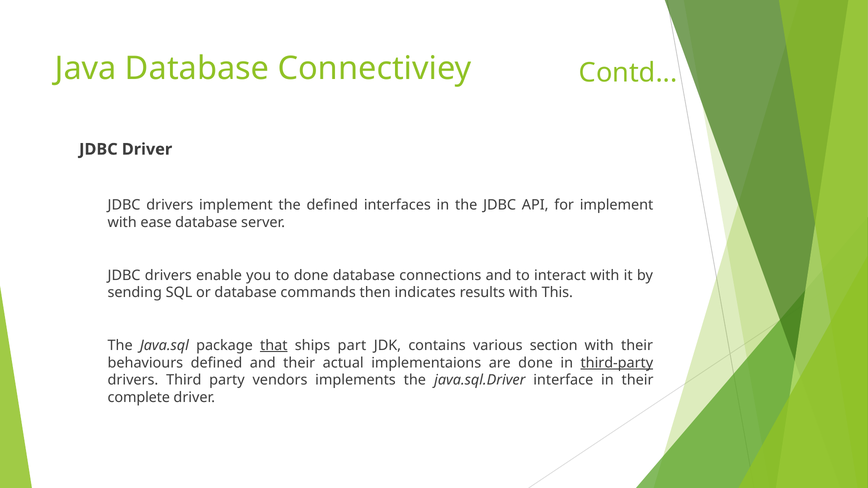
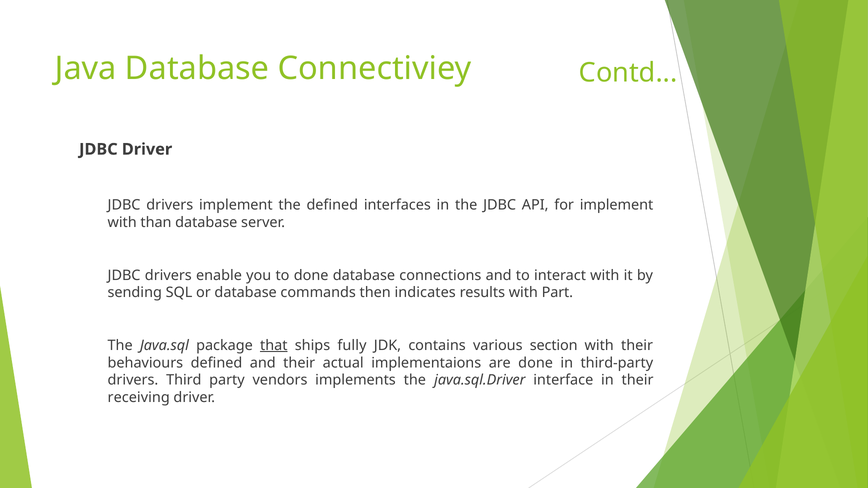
ease: ease -> than (156, 223)
This: This -> Part (557, 293)
part: part -> fully (352, 346)
third-party underline: present -> none (617, 363)
complete: complete -> receiving (139, 398)
